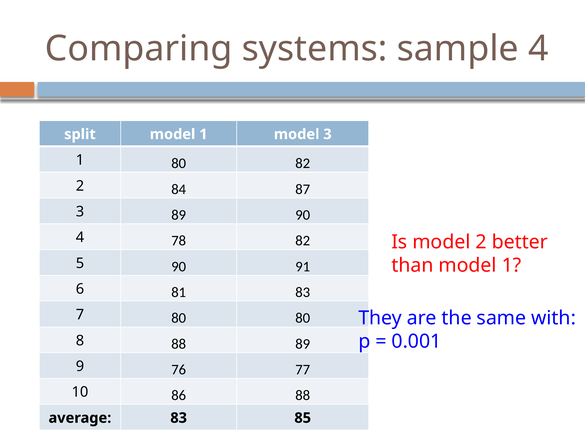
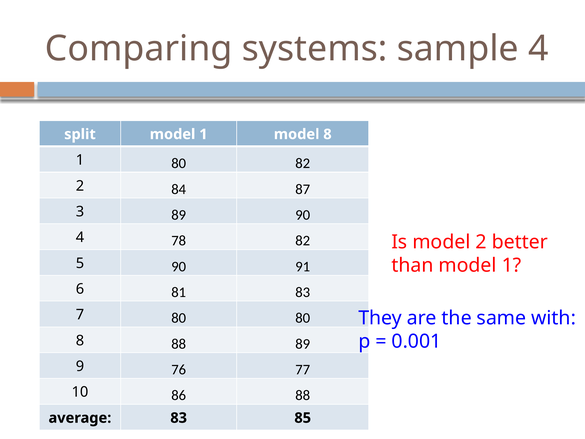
model 3: 3 -> 8 (327, 134)
